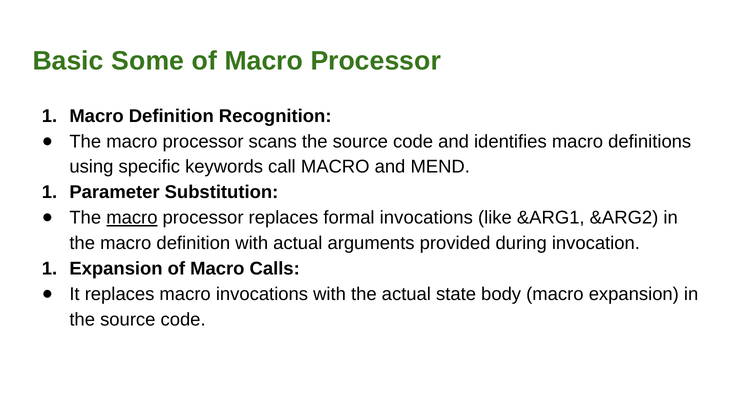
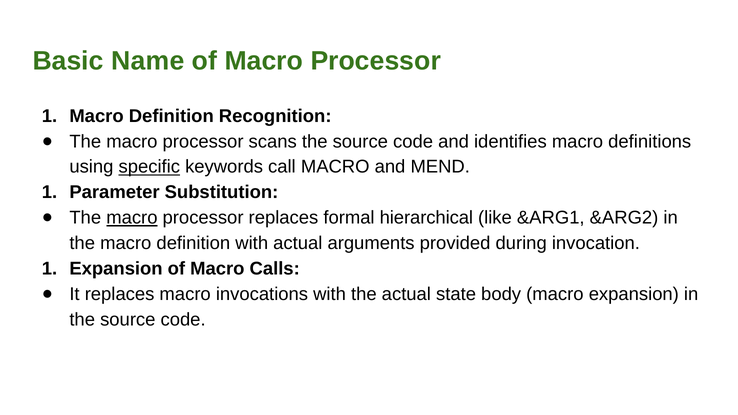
Some: Some -> Name (148, 61)
specific underline: none -> present (149, 167)
formal invocations: invocations -> hierarchical (426, 218)
